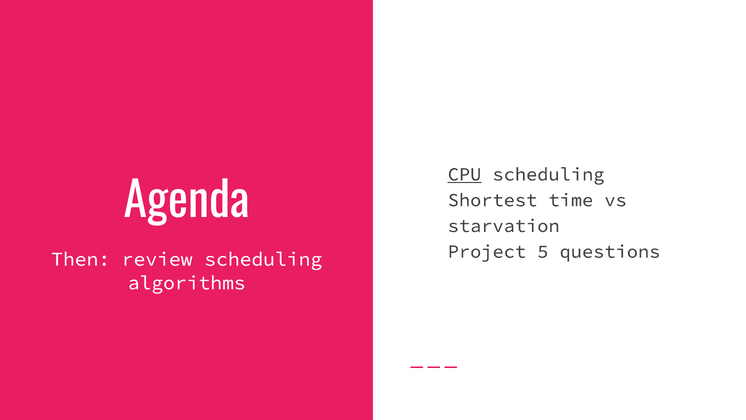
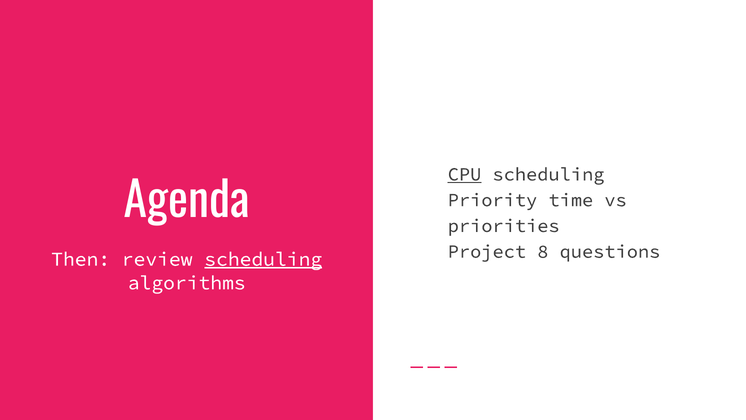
Shortest: Shortest -> Priority (493, 200)
starvation: starvation -> priorities (504, 226)
5: 5 -> 8 (543, 251)
scheduling underline: none -> present (263, 259)
